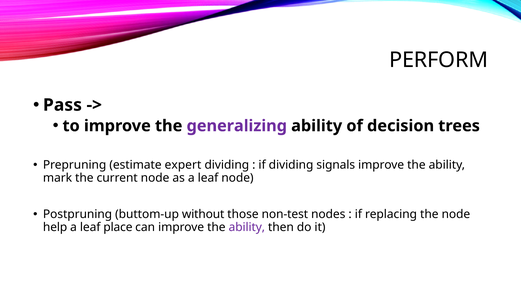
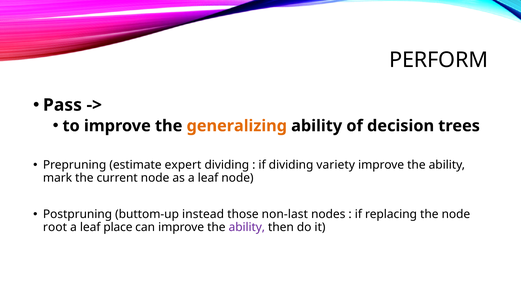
generalizing colour: purple -> orange (237, 126)
signals: signals -> variety (336, 165)
without: without -> instead (203, 214)
non-test: non-test -> non-last (285, 214)
help: help -> root (55, 227)
